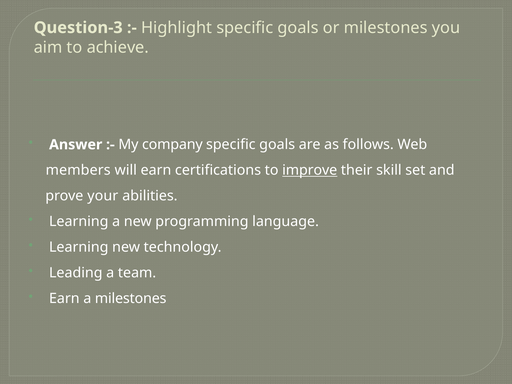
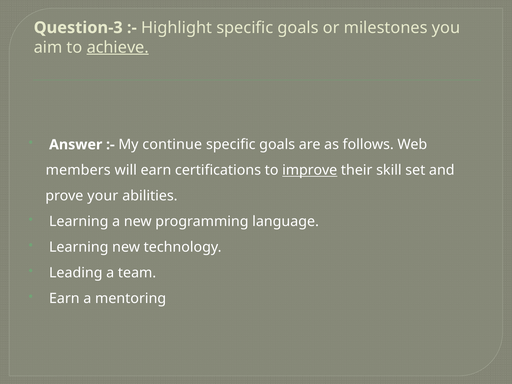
achieve underline: none -> present (118, 47)
company: company -> continue (172, 145)
a milestones: milestones -> mentoring (131, 298)
